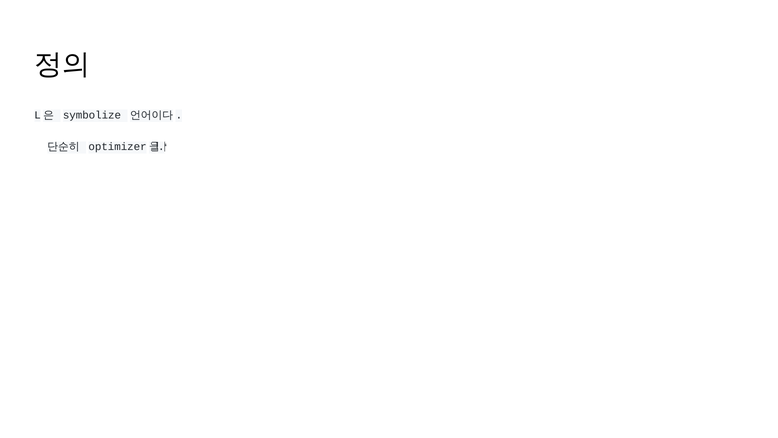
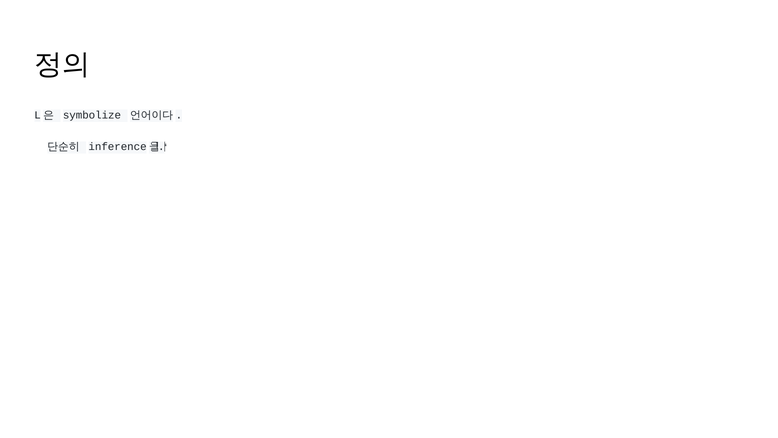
optimizer: optimizer -> inference (118, 147)
